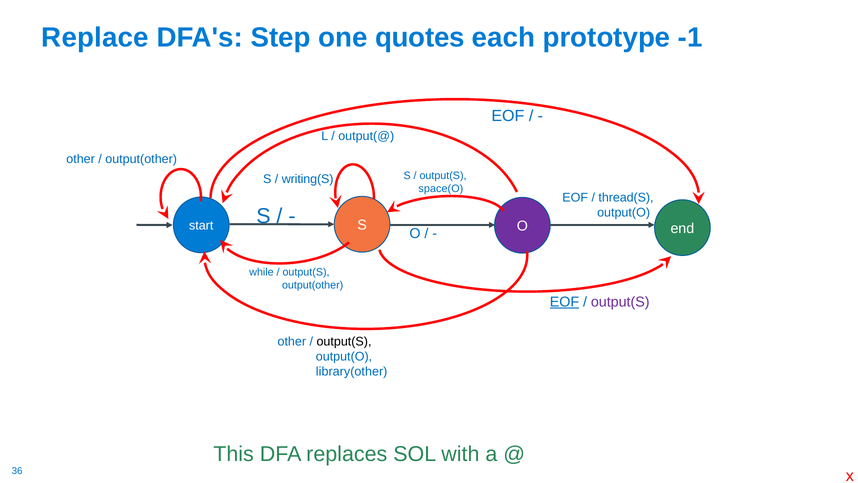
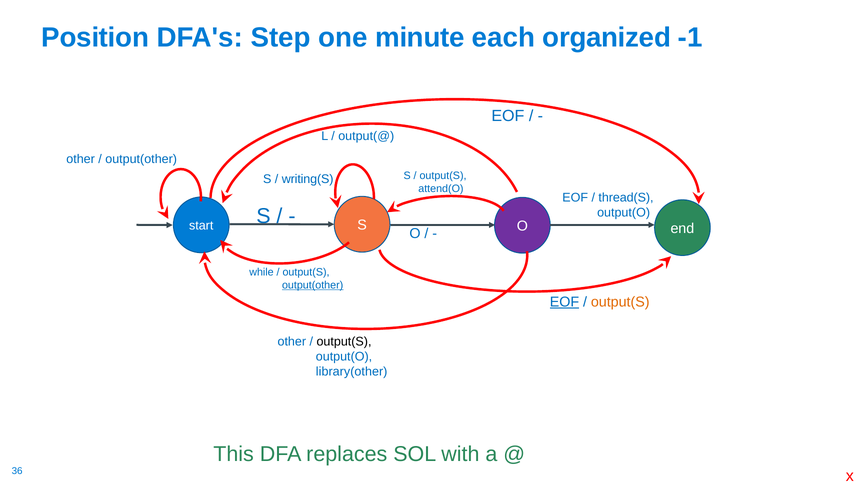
Replace: Replace -> Position (95, 38)
quotes: quotes -> minute (420, 38)
prototype: prototype -> organized (607, 38)
space(O: space(O -> attend(O (441, 188)
output(other underline: none -> present (313, 285)
output(S colour: purple -> orange (620, 302)
